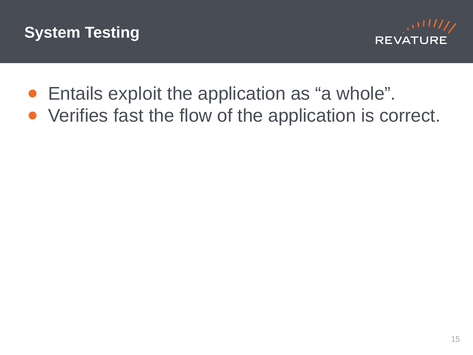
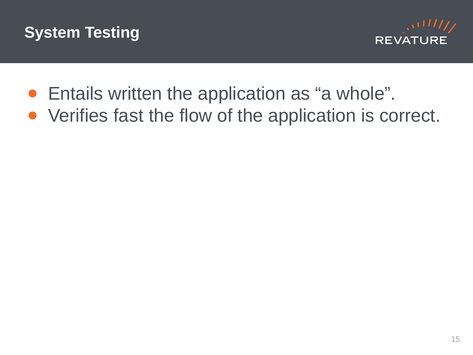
exploit: exploit -> written (135, 94)
